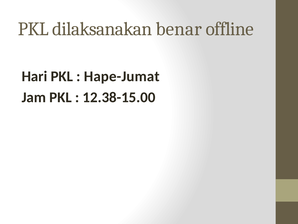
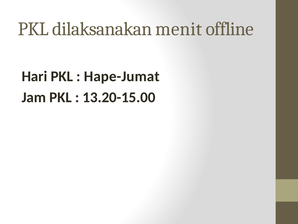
benar: benar -> menit (179, 29)
12.38-15.00: 12.38-15.00 -> 13.20-15.00 (119, 97)
